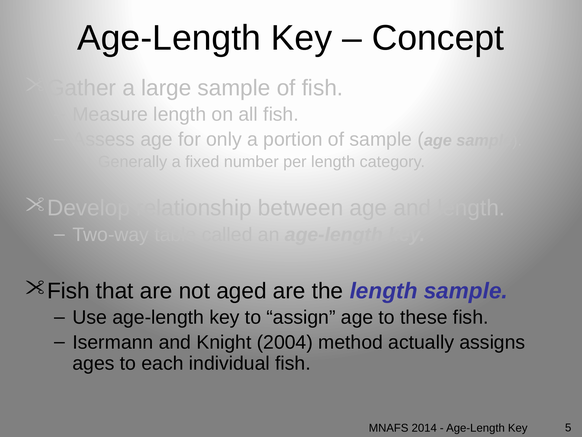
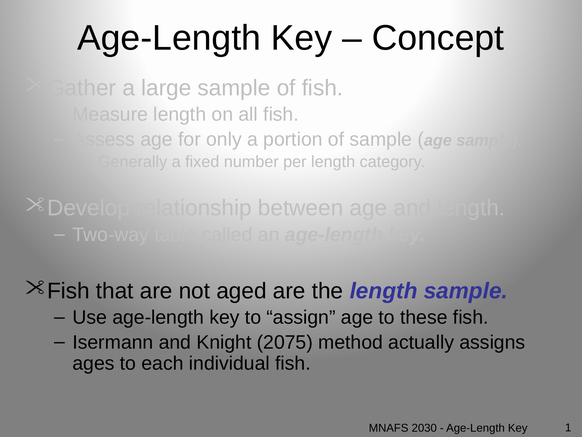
2004: 2004 -> 2075 (285, 342)
2014: 2014 -> 2030 (424, 428)
5: 5 -> 1 (568, 427)
